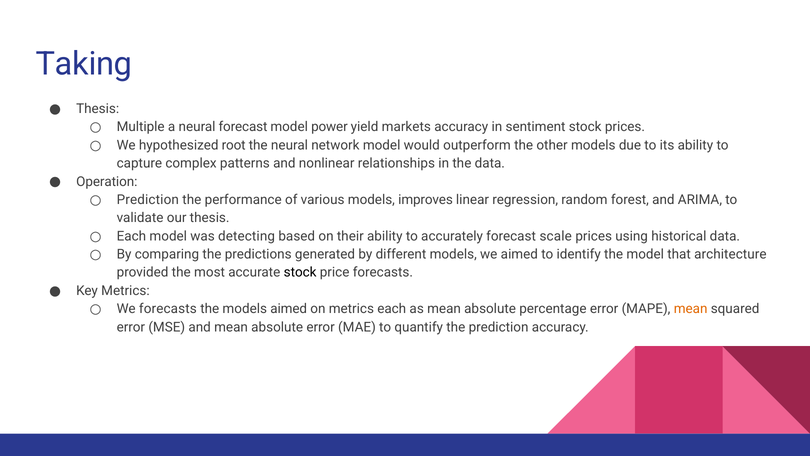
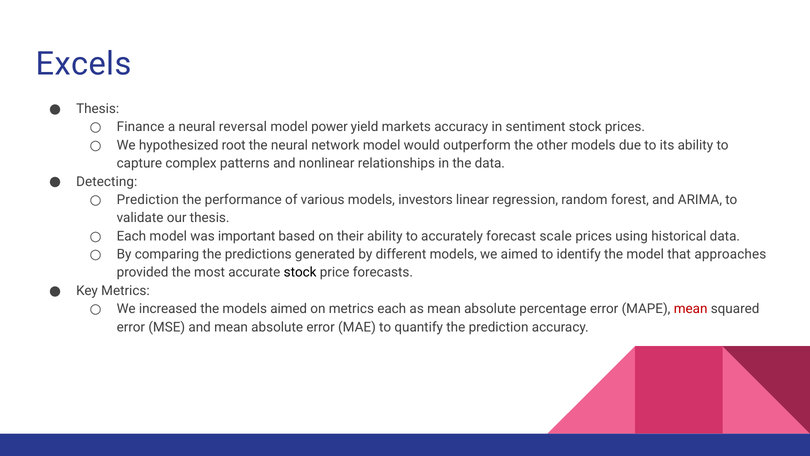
Taking: Taking -> Excels (84, 64)
Multiple: Multiple -> Finance (141, 127)
neural forecast: forecast -> reversal (243, 127)
Operation: Operation -> Detecting (107, 181)
improves: improves -> investors (426, 200)
detecting: detecting -> important (247, 236)
architecture: architecture -> approaches (730, 254)
We forecasts: forecasts -> increased (168, 309)
mean colour: orange -> red (691, 309)
